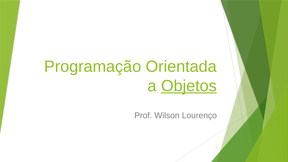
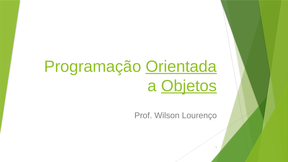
Orientada underline: none -> present (181, 67)
